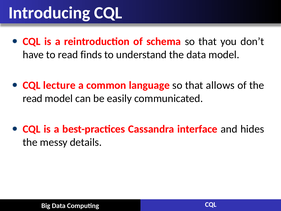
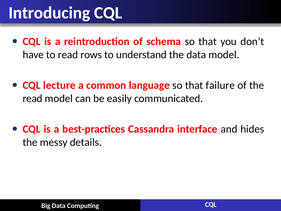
finds: finds -> rows (91, 55)
allows: allows -> failure (220, 85)
